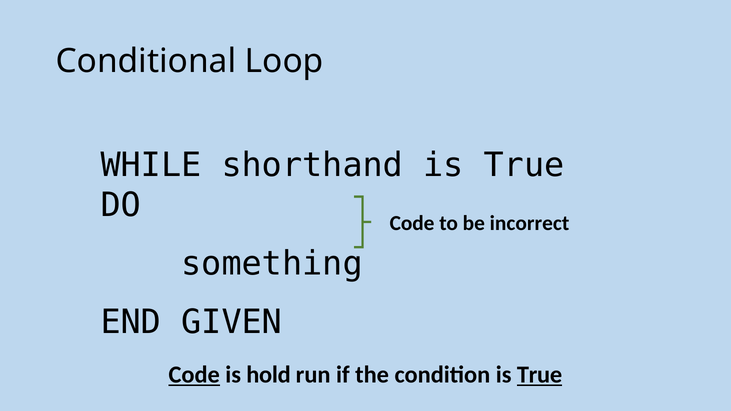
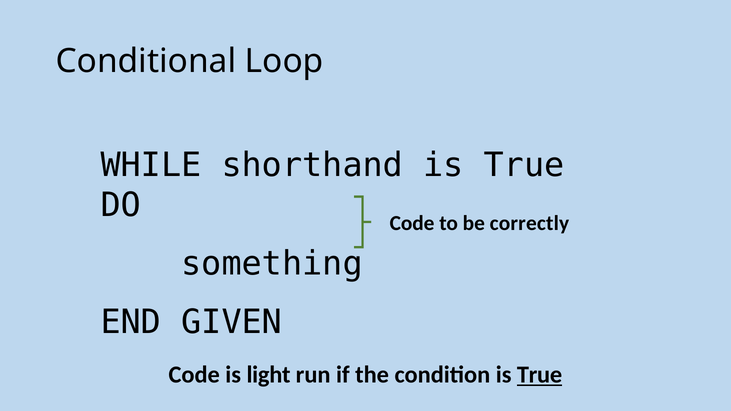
incorrect: incorrect -> correctly (529, 223)
Code underline: present -> none (194, 375)
hold: hold -> light (269, 375)
